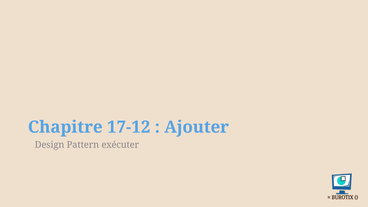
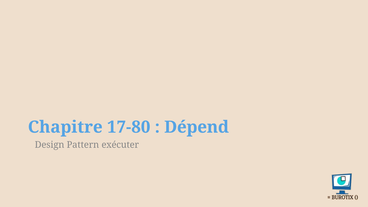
17-12: 17-12 -> 17-80 (129, 127)
Ajouter: Ajouter -> Dépend (197, 127)
